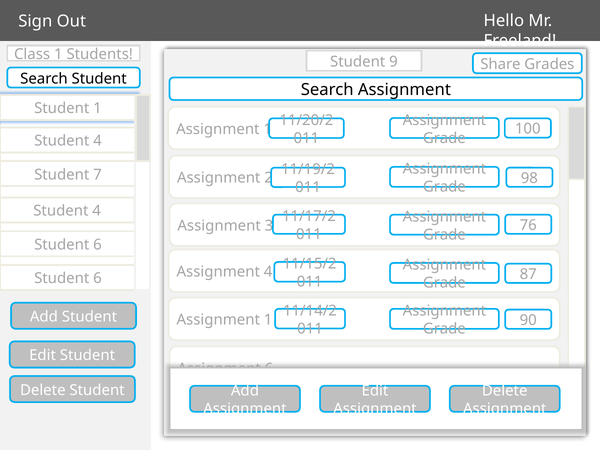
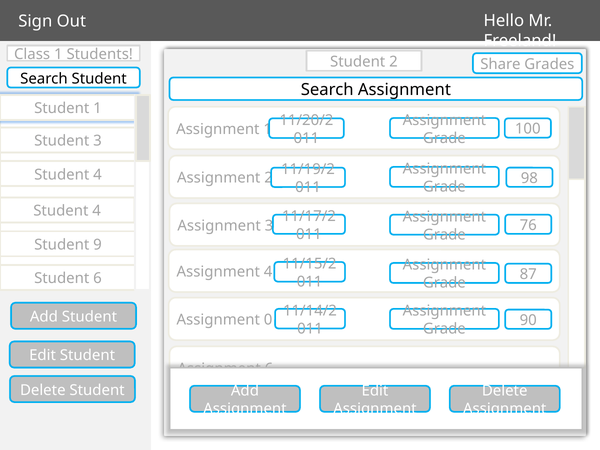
Student 9: 9 -> 2 (393, 62)
4: 4 -> 3 (98, 141)
7: 7 -> 4 (98, 175)
6: 6 -> 9 (98, 245)
1: 1 -> 0 (268, 320)
